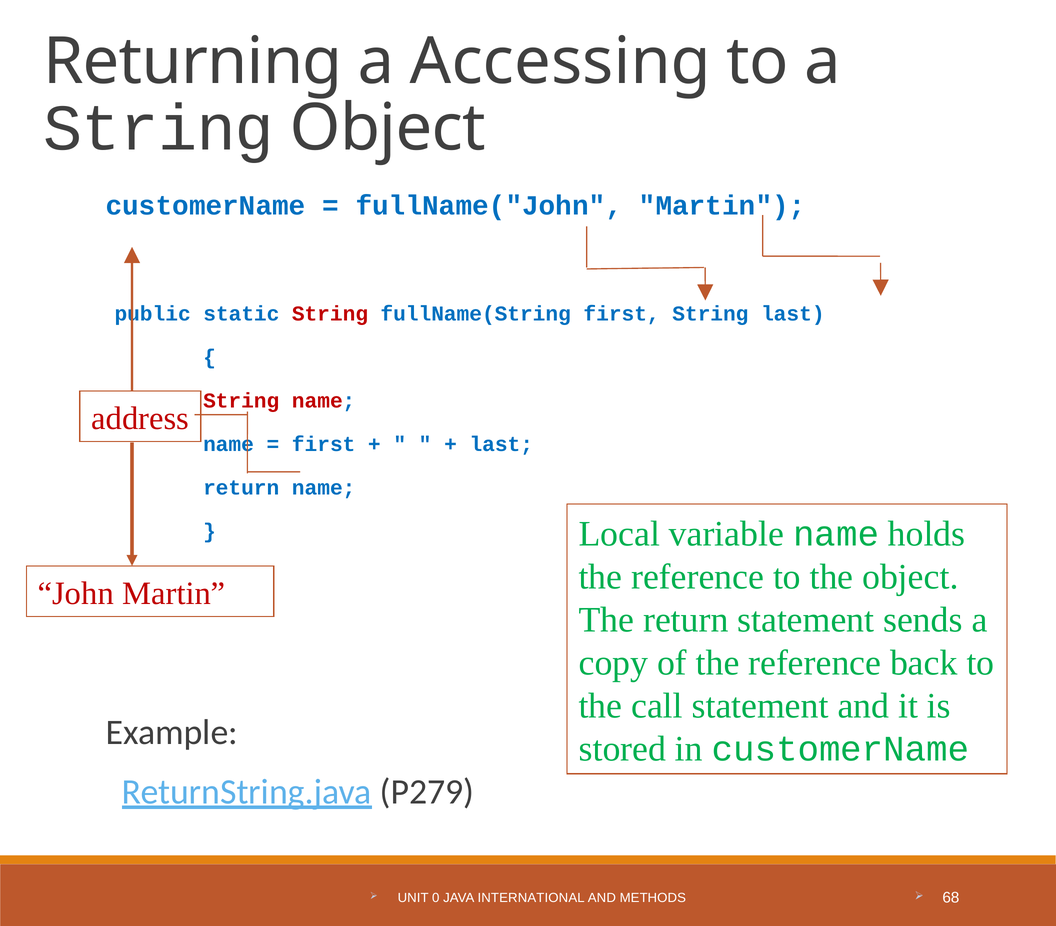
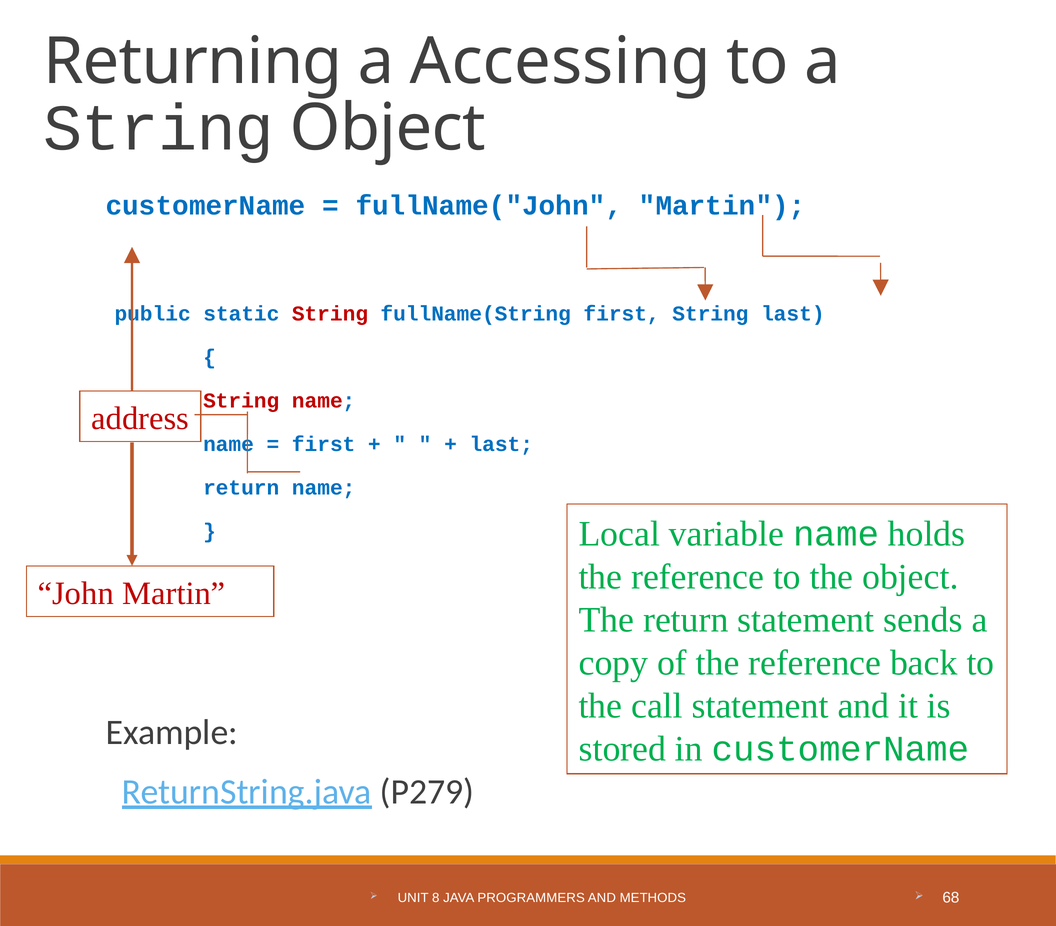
0: 0 -> 8 (436, 898)
INTERNATIONAL: INTERNATIONAL -> PROGRAMMERS (531, 898)
